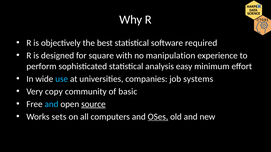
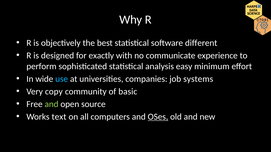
required: required -> different (201, 43)
square: square -> exactly (101, 56)
manipulation: manipulation -> communicate (171, 56)
and colour: light blue -> light green (52, 104)
source underline: present -> none (93, 104)
sets: sets -> text (59, 117)
